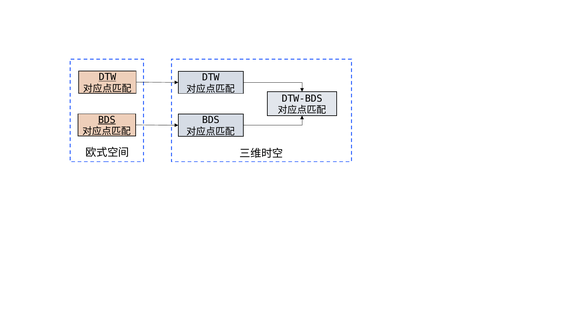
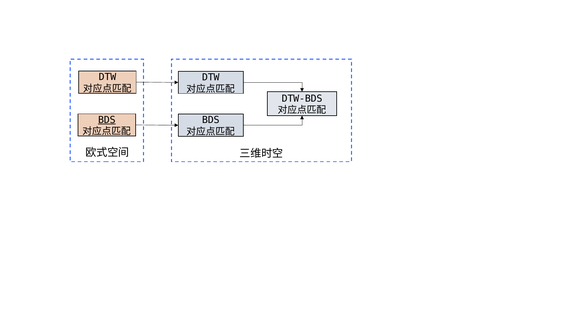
DTW underline: present -> none (107, 77)
